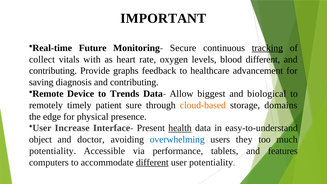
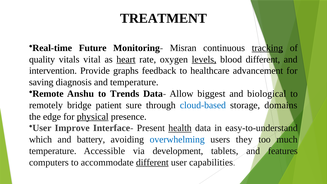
IMPORTANT: IMPORTANT -> TREATMENT (164, 18)
Secure: Secure -> Misran (183, 48)
collect: collect -> quality (42, 59)
with: with -> vital (92, 59)
heart underline: none -> present (126, 59)
levels underline: none -> present (204, 59)
contributing: contributing -> intervention (53, 71)
diagnosis and contributing: contributing -> temperature (134, 82)
Device: Device -> Anshu (81, 94)
timely: timely -> bridge (79, 105)
cloud-based colour: orange -> blue (203, 105)
physical underline: none -> present (93, 117)
Increase: Increase -> Improve (72, 128)
object: object -> which (40, 139)
doctor: doctor -> battery (91, 139)
potentiality: potentiality -> temperature (53, 151)
performance: performance -> development (178, 151)
user potentiality: potentiality -> capabilities (211, 162)
